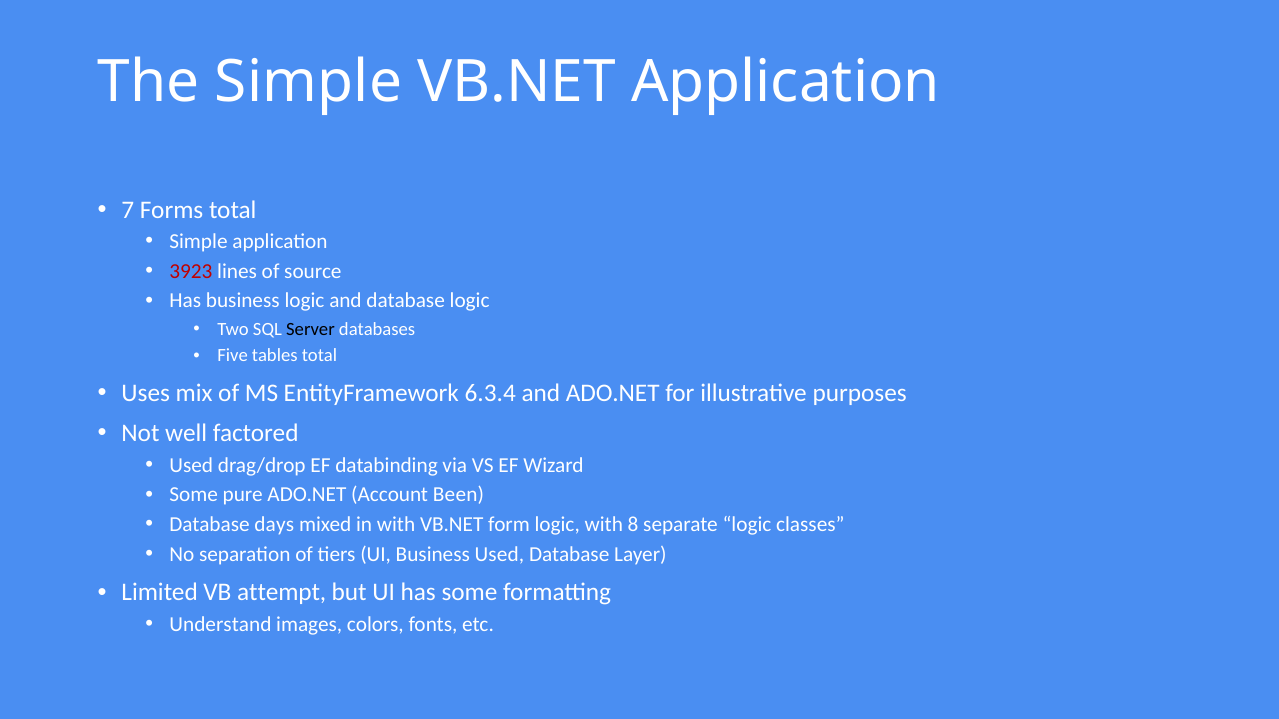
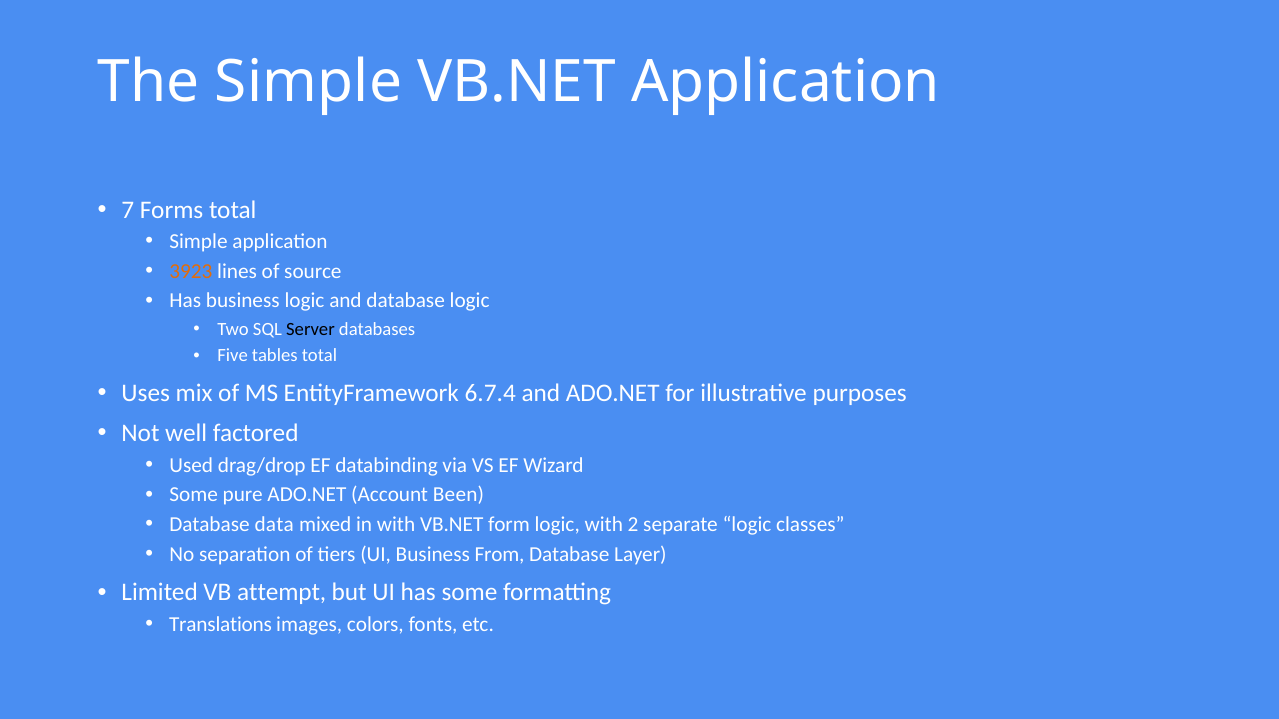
3923 colour: red -> orange (191, 271)
6.3.4: 6.3.4 -> 6.7.4 (490, 393)
days: days -> data (274, 525)
8: 8 -> 2 (633, 525)
Business Used: Used -> From (500, 555)
Understand: Understand -> Translations (221, 625)
